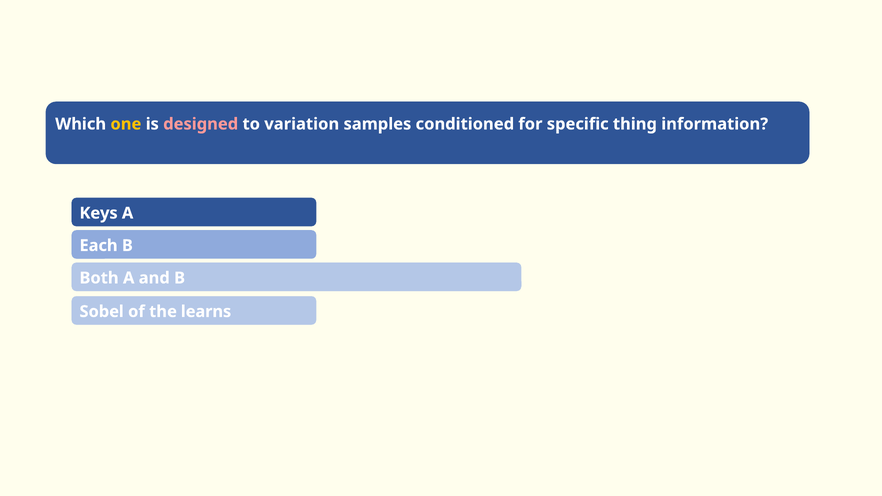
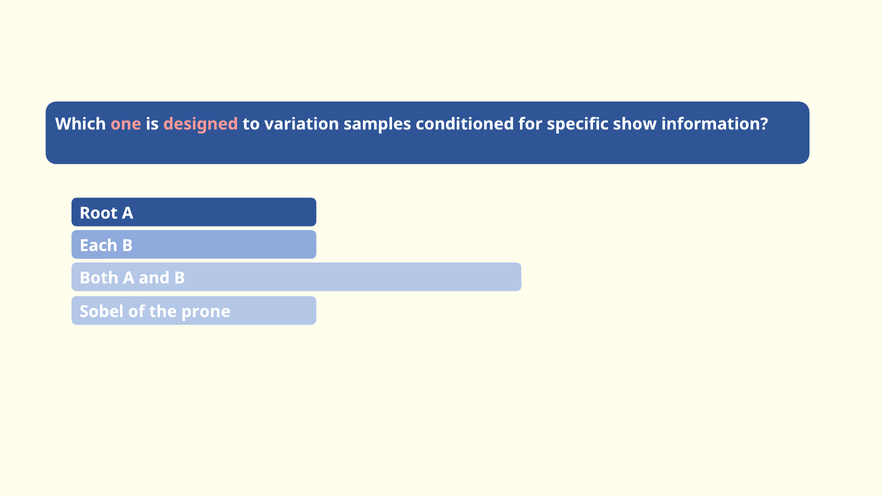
one colour: yellow -> pink (126, 124)
thing: thing -> show (635, 124)
Keys: Keys -> Root (99, 213)
learns: learns -> prone (206, 312)
